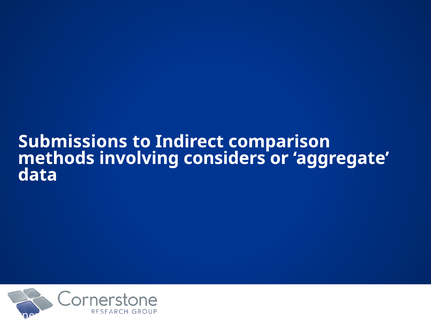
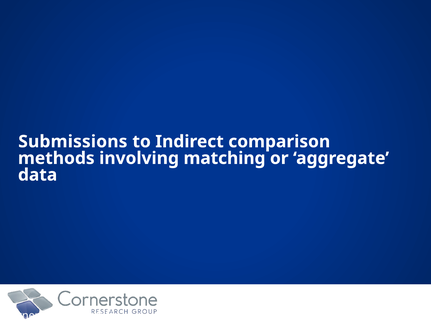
considers: considers -> matching (224, 158)
